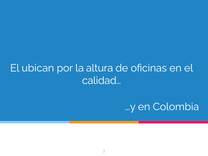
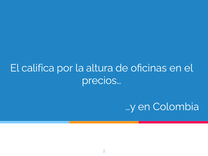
ubican: ubican -> califica (38, 68)
calidad…: calidad… -> precios… (102, 81)
